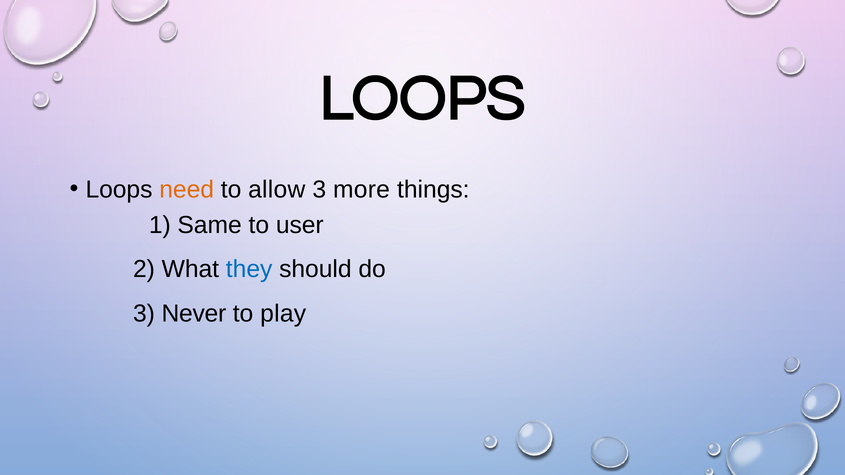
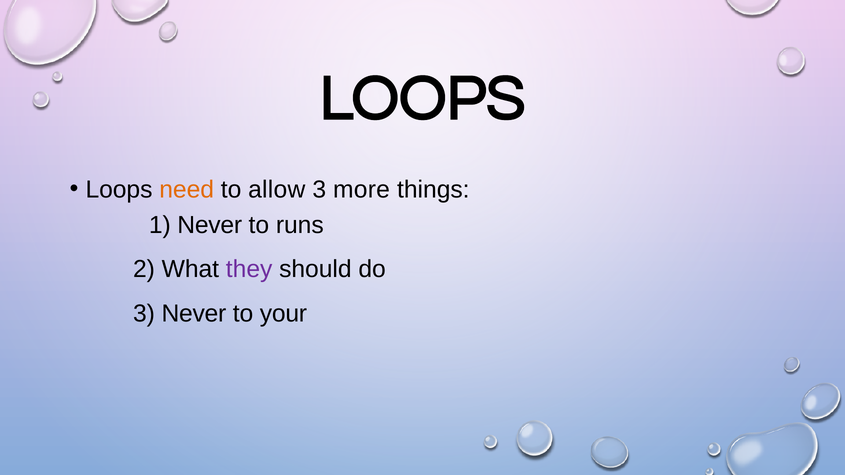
1 Same: Same -> Never (210, 225)
user: user -> runs (300, 225)
they colour: blue -> purple (249, 269)
play: play -> your (283, 314)
